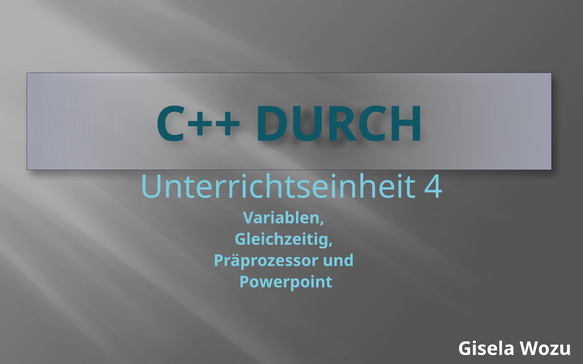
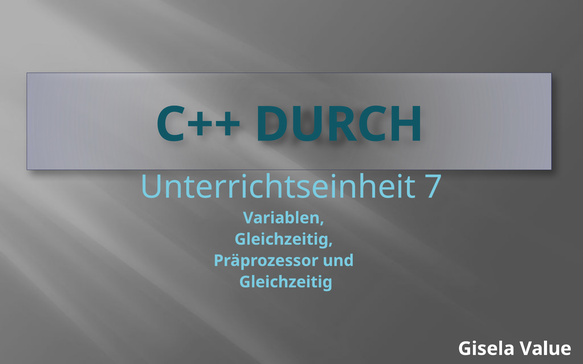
4: 4 -> 7 (434, 187)
Powerpoint: Powerpoint -> Gleichzeitig (286, 282)
Wozu: Wozu -> Value (546, 349)
